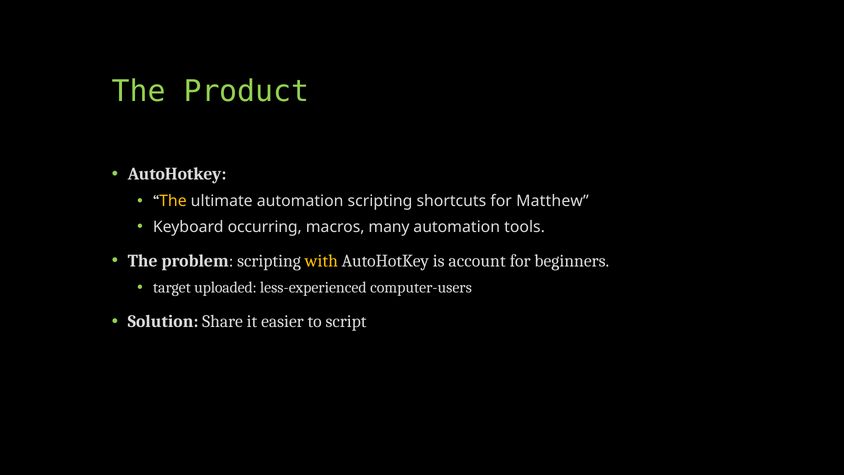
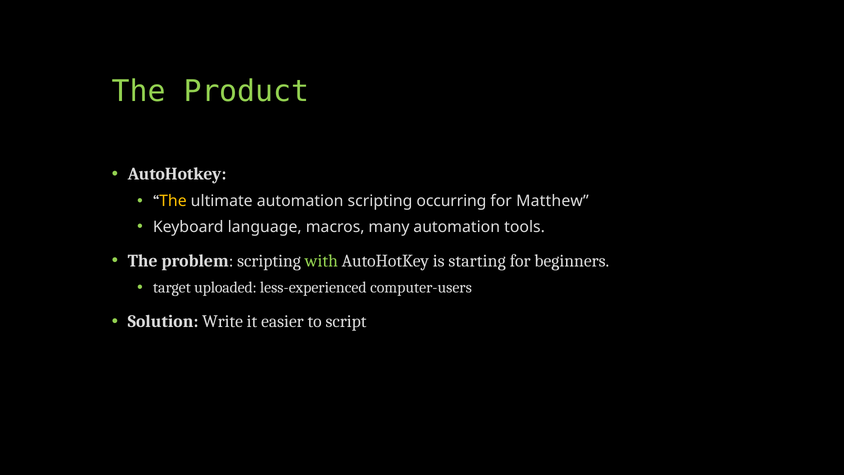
shortcuts: shortcuts -> occurring (451, 201)
occurring: occurring -> language (265, 227)
with colour: yellow -> light green (321, 261)
account: account -> starting (477, 261)
Share: Share -> Write (223, 321)
